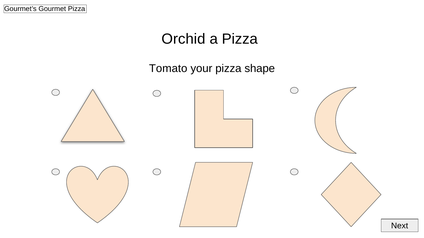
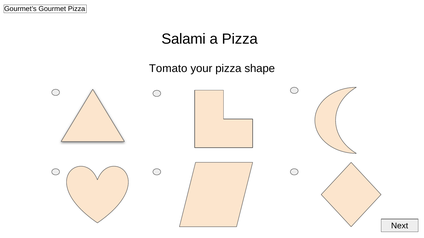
Orchid: Orchid -> Salami (184, 39)
